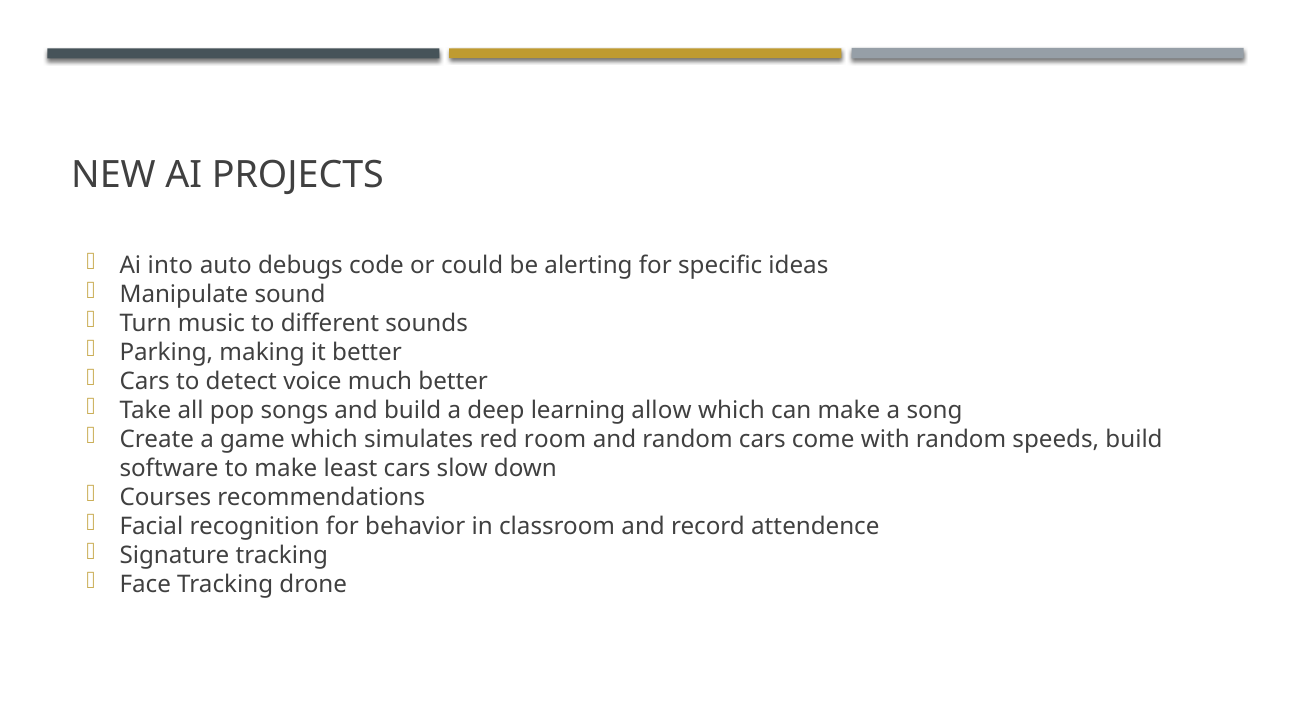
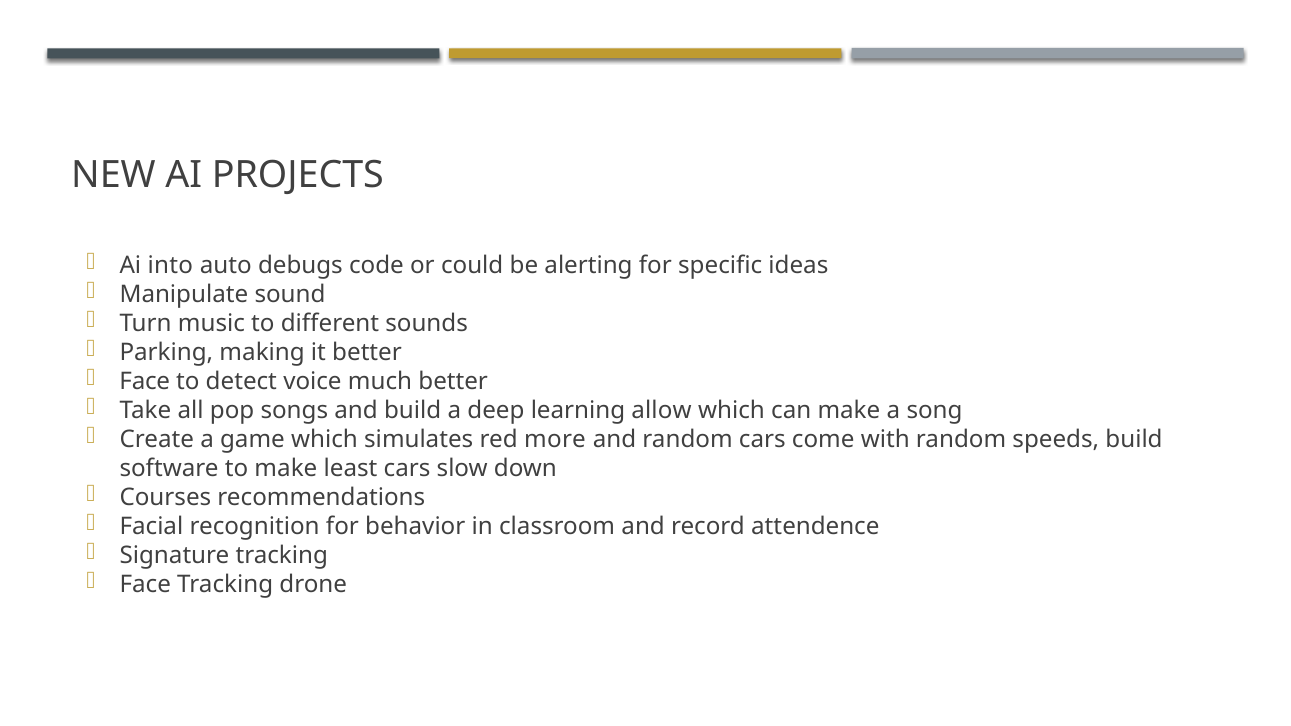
Cars: Cars -> Face (145, 381)
room: room -> more (555, 440)
